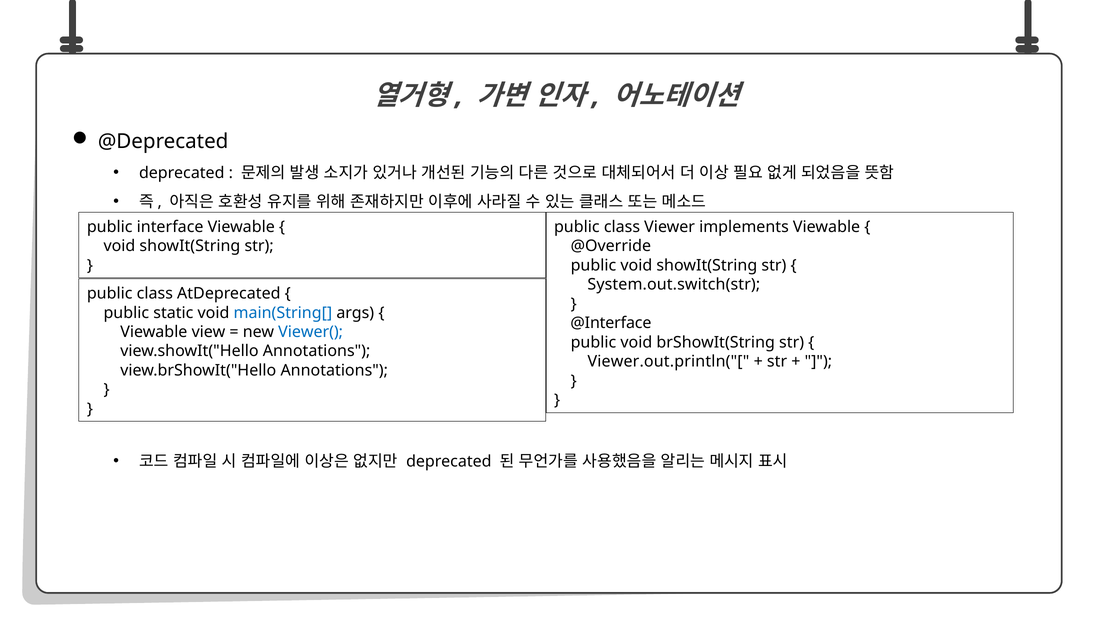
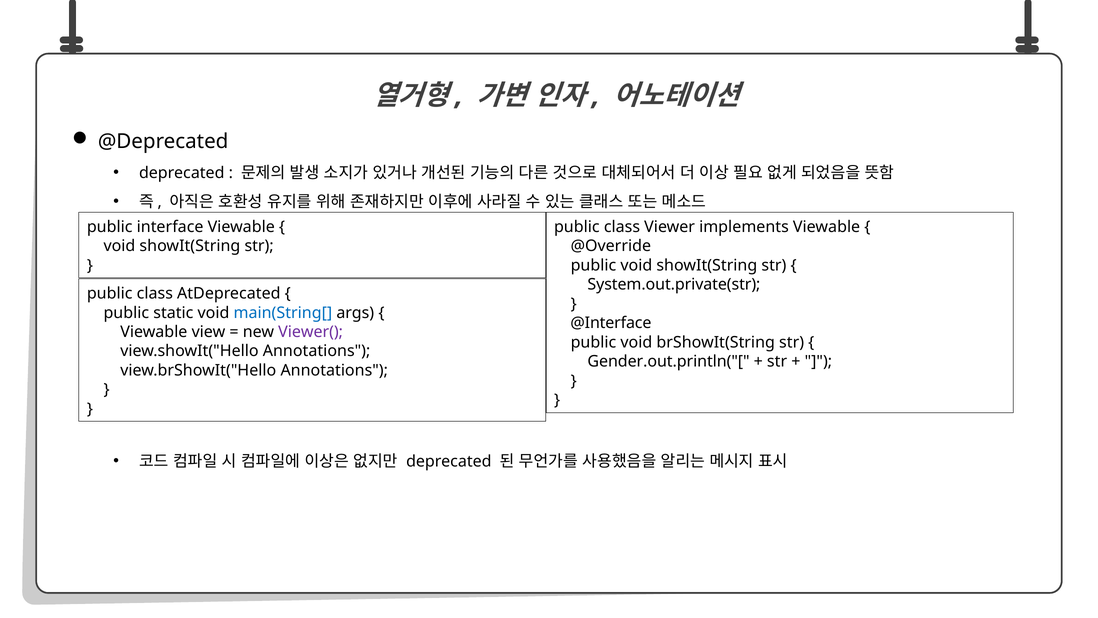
System.out.switch(str: System.out.switch(str -> System.out.private(str (674, 284)
Viewer( colour: blue -> purple (311, 332)
Viewer.out.println("[: Viewer.out.println("[ -> Gender.out.println("[ (669, 361)
